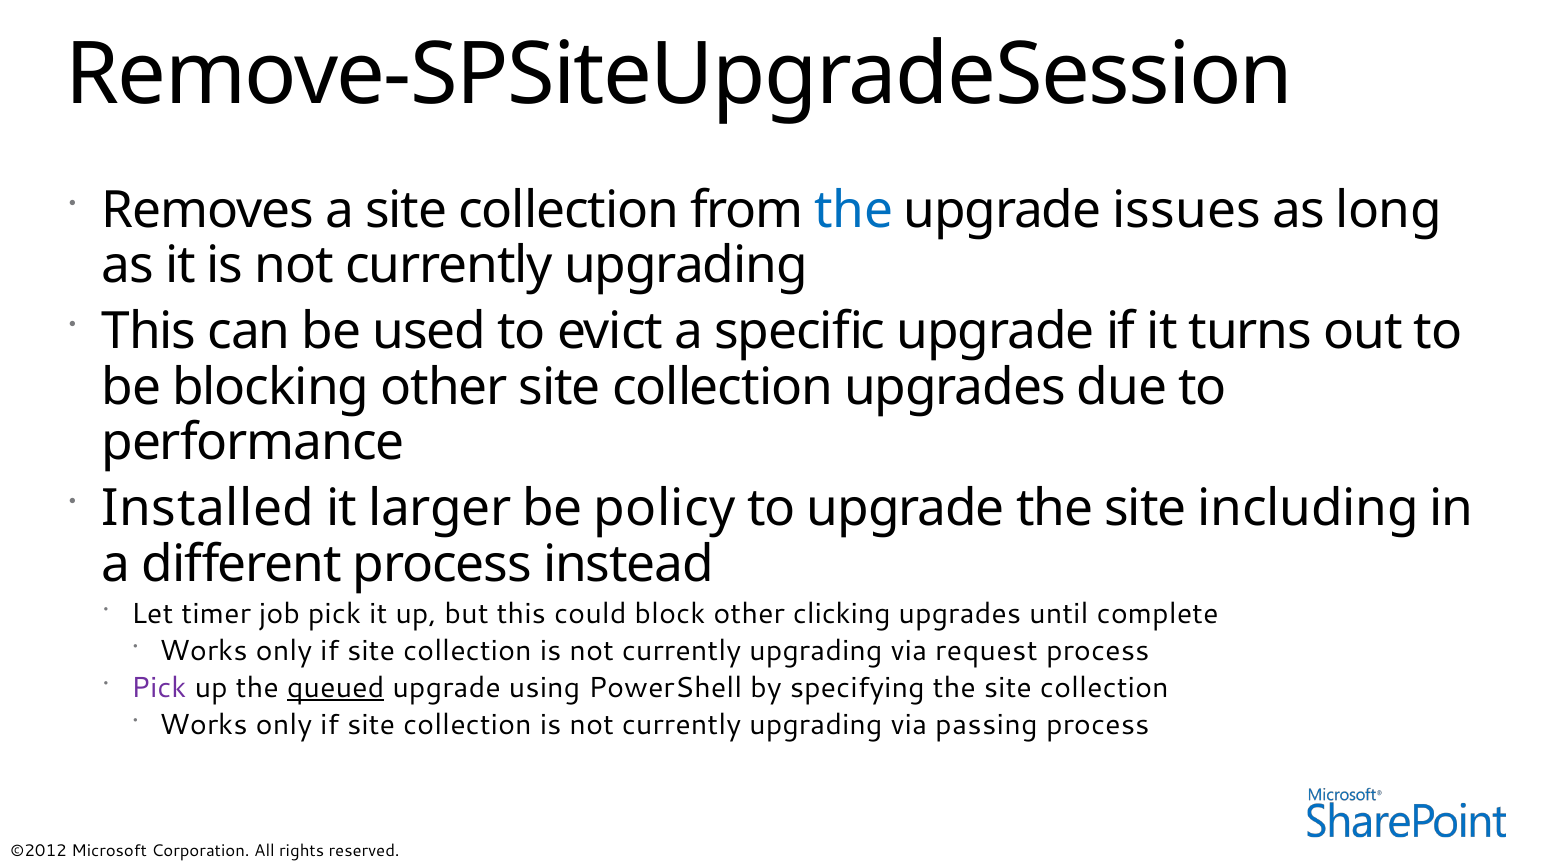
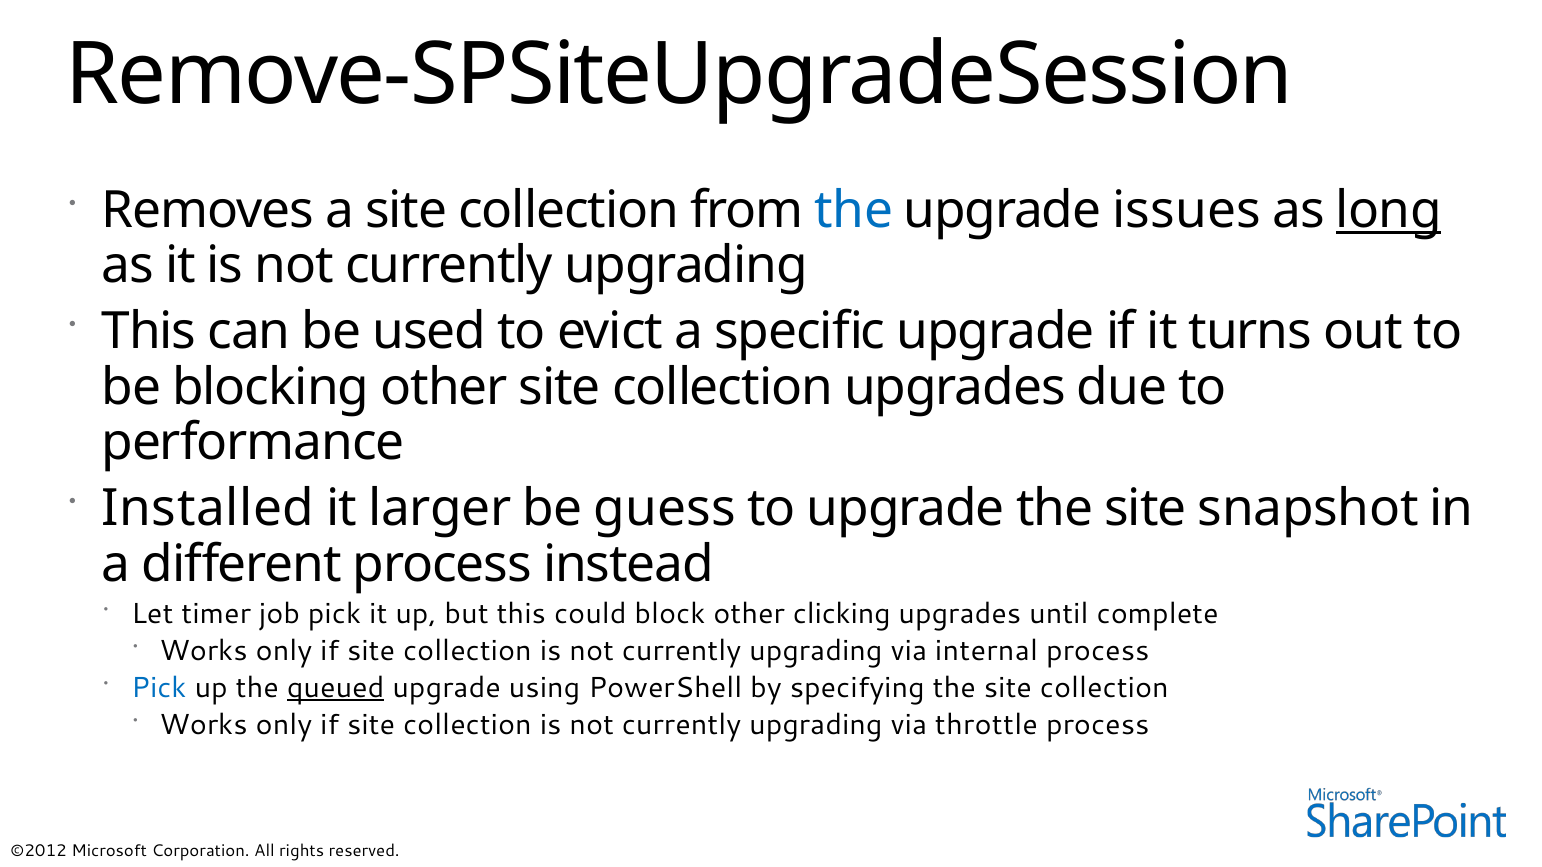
long underline: none -> present (1389, 211)
policy: policy -> guess (665, 509)
including: including -> snapshot (1308, 509)
request: request -> internal (986, 651)
Pick colour: purple -> blue (159, 688)
passing: passing -> throttle (986, 725)
